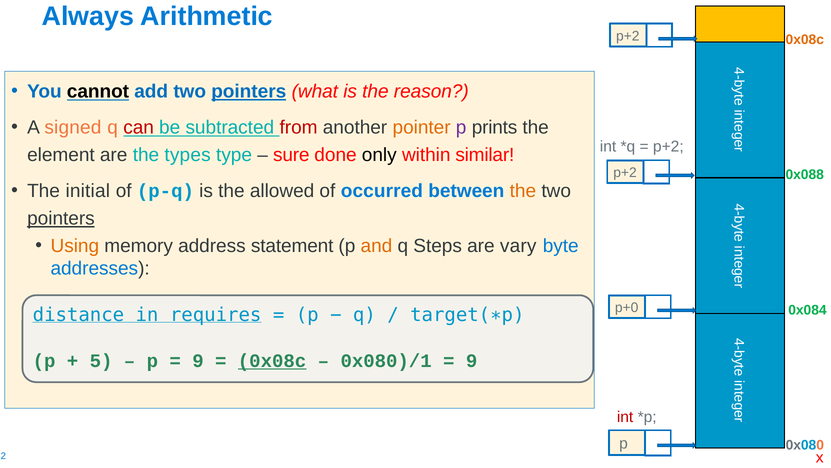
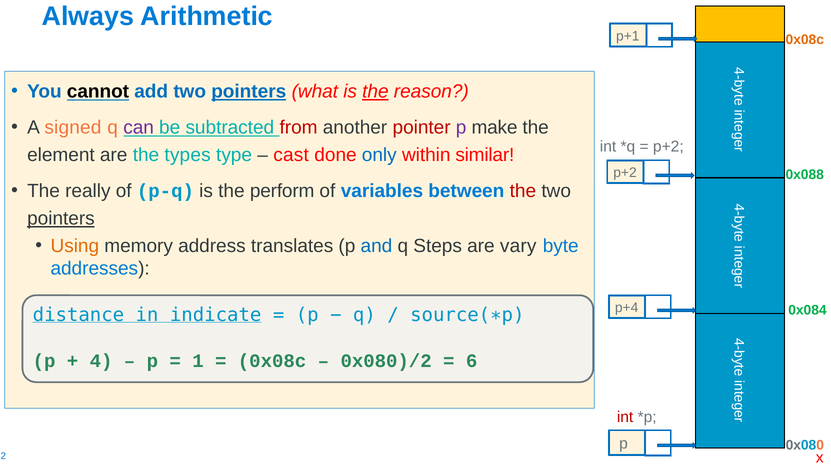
p+2: p+2 -> p+1 (628, 36)
the underline: none -> present (375, 91)
can colour: red -> purple (139, 127)
pointer colour: orange -> red (422, 127)
prints: prints -> make (495, 127)
sure: sure -> cast (291, 155)
only colour: black -> blue (379, 155)
initial: initial -> really (88, 191)
allowed: allowed -> perform (282, 191)
occurred: occurred -> variables (382, 191)
the colour: orange -> red (523, 191)
statement: statement -> translates (292, 246)
and colour: orange -> blue (376, 246)
p+0: p+0 -> p+4 (627, 307)
requires: requires -> indicate (216, 315)
target(∗p: target(∗p -> source(∗p (467, 315)
5: 5 -> 4 (101, 360)
9: 9 -> 1 (198, 360)
0x08c underline: present -> none (272, 360)
0x080)/1: 0x080)/1 -> 0x080)/2 (386, 360)
9: 9 -> 6 (472, 360)
